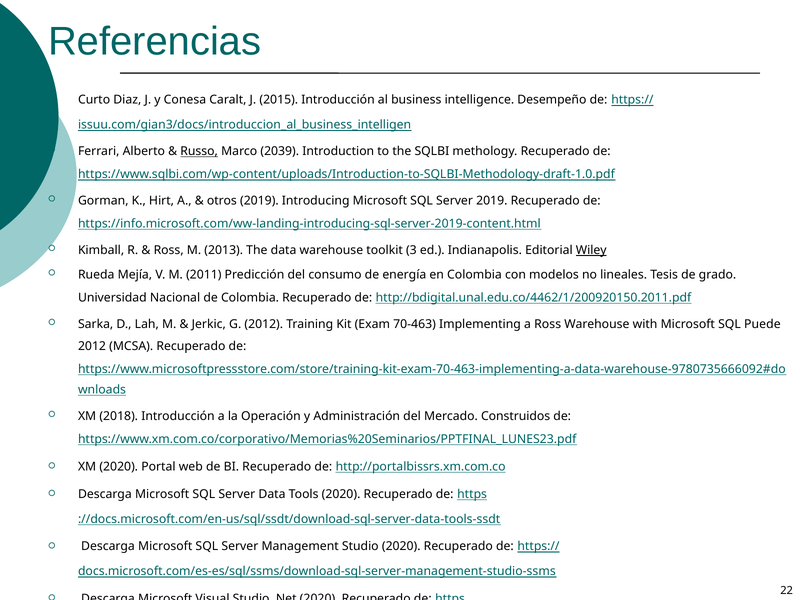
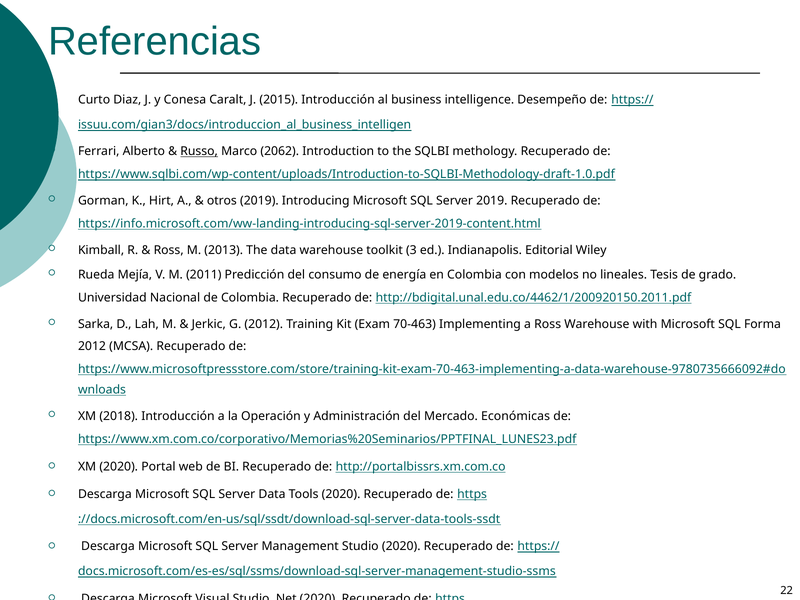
2039: 2039 -> 2062 (280, 151)
Wiley underline: present -> none (591, 250)
Puede: Puede -> Forma (762, 324)
Construidos: Construidos -> Económicas (515, 416)
